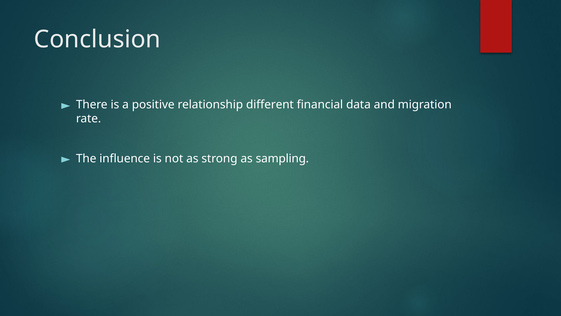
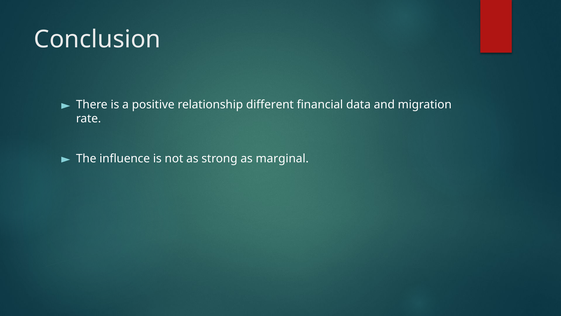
sampling: sampling -> marginal (282, 158)
